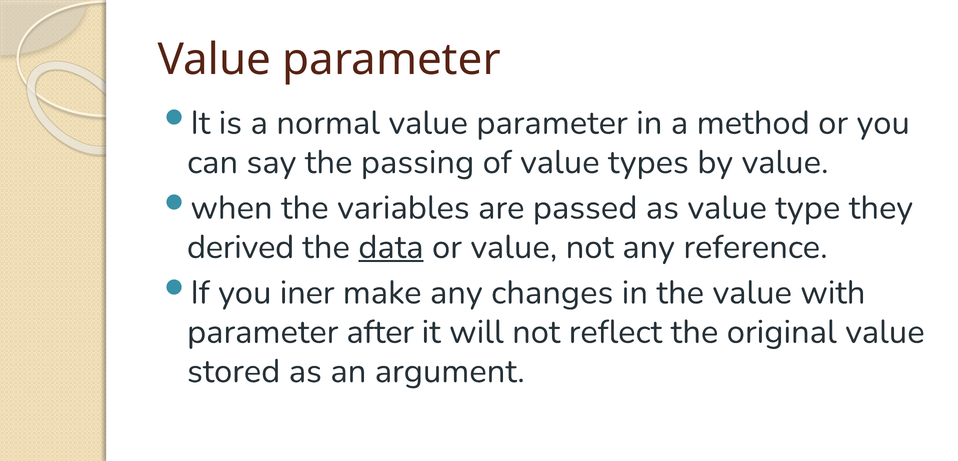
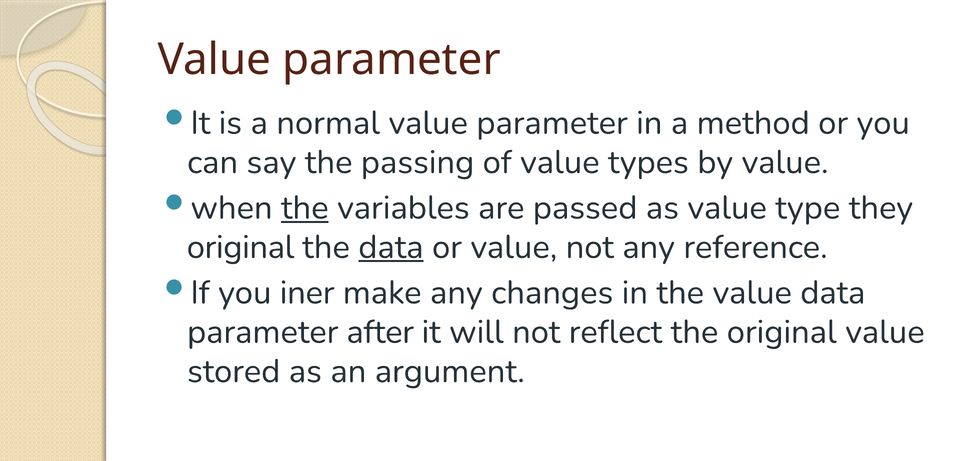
the underline: none -> present (305, 208)
derived: derived -> original (241, 247)
value with: with -> data (833, 292)
